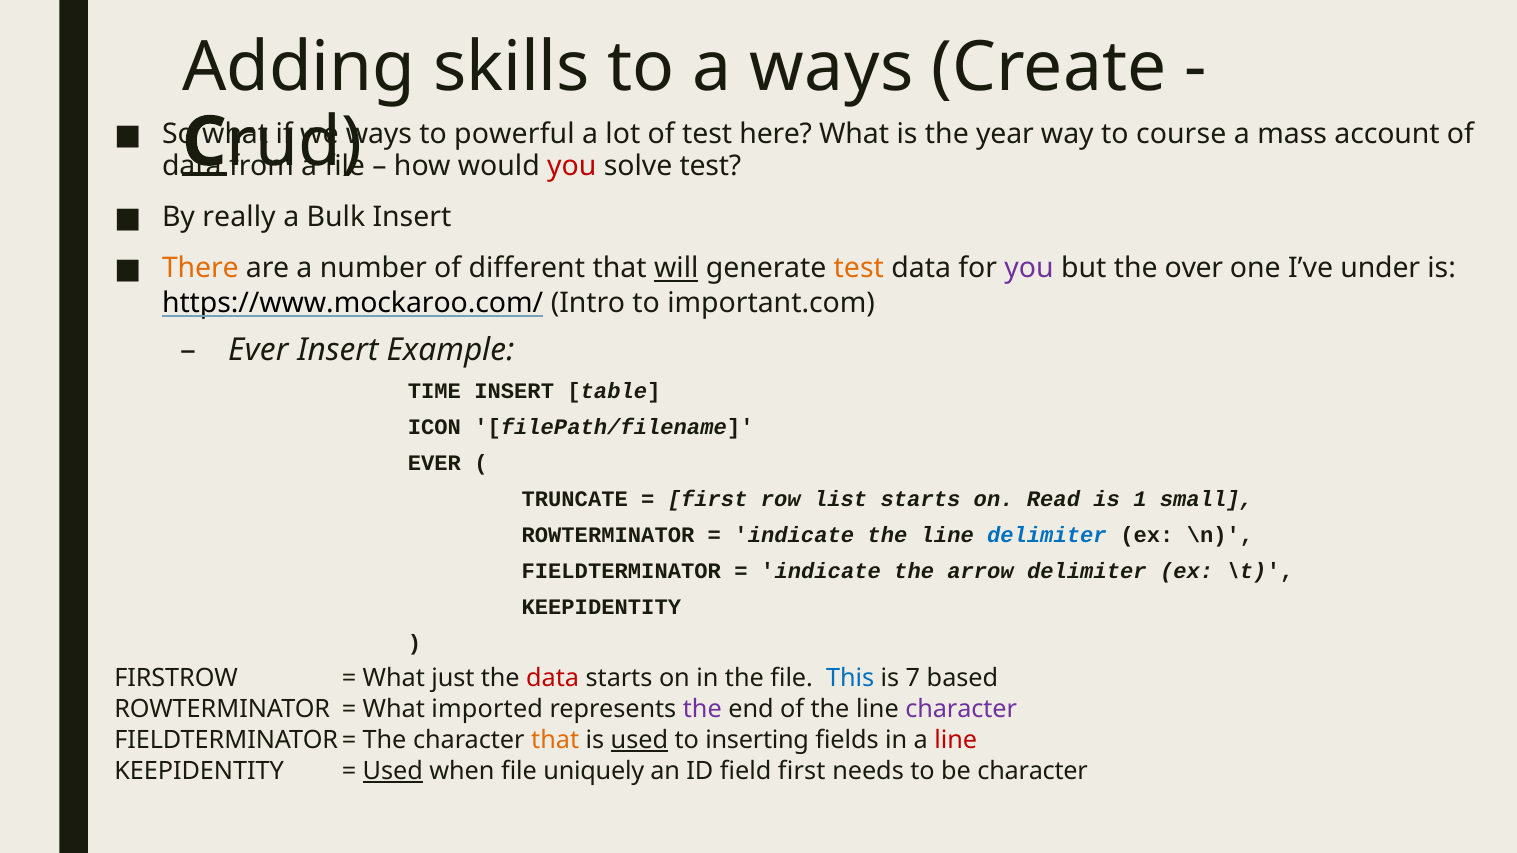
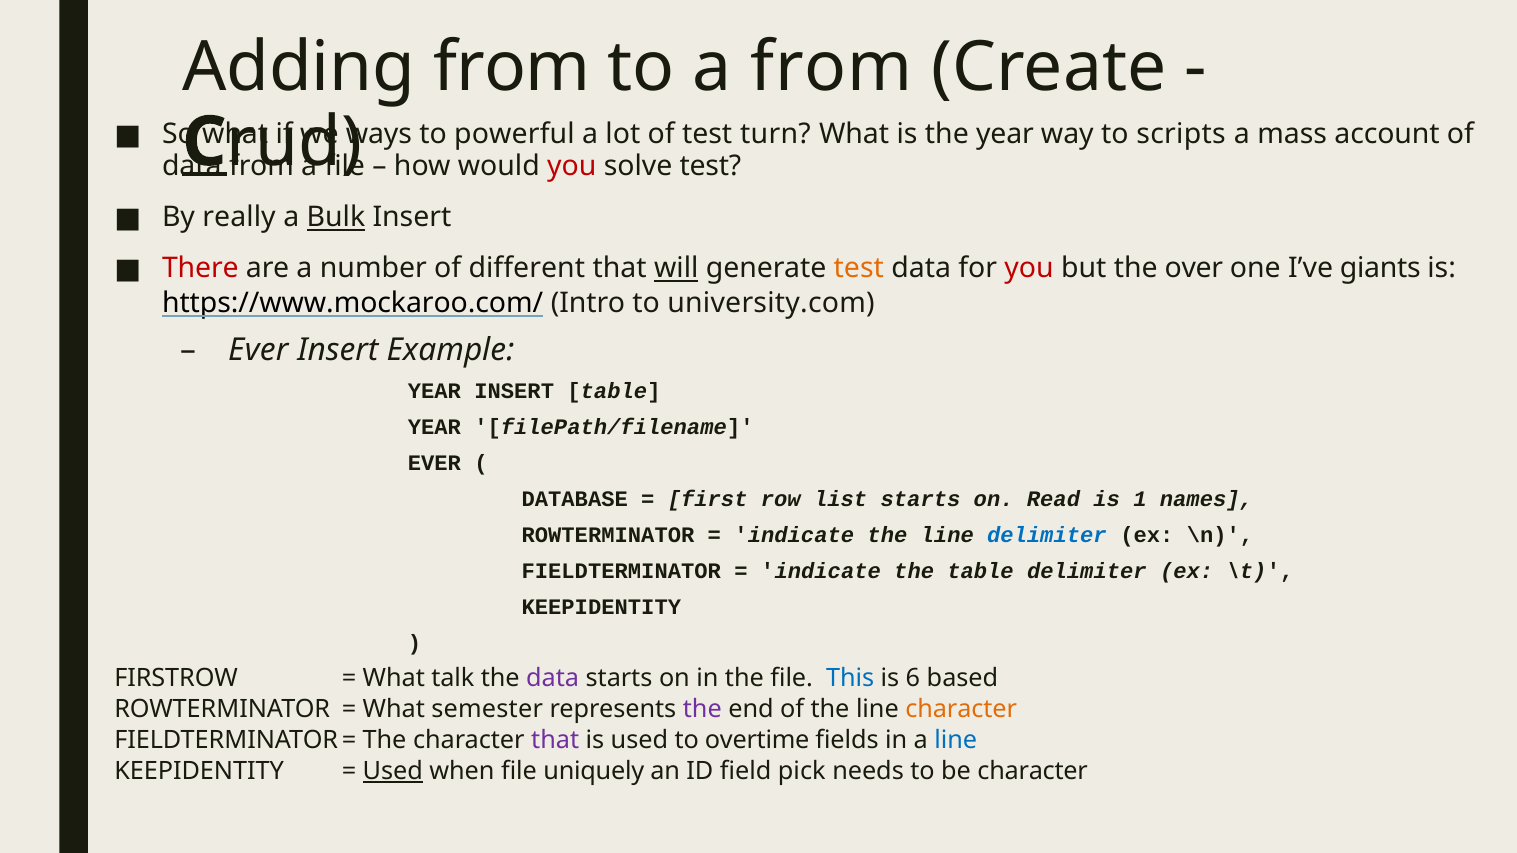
Adding skills: skills -> from (512, 68)
a ways: ways -> from (831, 68)
here: here -> turn (776, 134)
course: course -> scripts (1181, 134)
Bulk underline: none -> present (336, 218)
There colour: orange -> red (200, 269)
you colour: purple -> red (1029, 269)
under: under -> giants (1380, 269)
important.com: important.com -> university.com (771, 303)
TIME: TIME -> YEAR (434, 391)
ICON: ICON -> YEAR (434, 427)
TRUNCATE: TRUNCATE -> DATABASE (575, 499)
small: small -> names (1206, 499)
the arrow: arrow -> table (981, 572)
just: just -> talk (453, 679)
data colour: red -> purple (553, 679)
7: 7 -> 6 (913, 679)
imported: imported -> semester (487, 710)
character colour: purple -> orange (961, 710)
that colour: orange -> purple (555, 741)
used underline: present -> none (639, 741)
inserting: inserting -> overtime (757, 741)
line colour: red -> blue (956, 741)
field first: first -> pick (802, 772)
